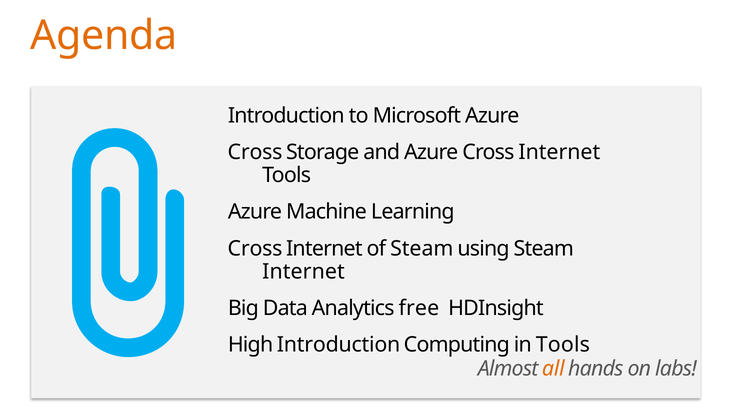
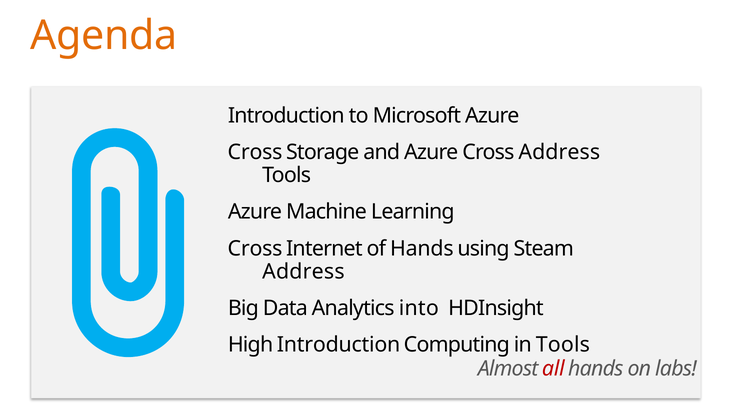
Azure Cross Internet: Internet -> Address (559, 152)
of Steam: Steam -> Hands (422, 248)
Internet: Internet -> Address (303, 271)
free: free -> into (419, 308)
all colour: orange -> red (553, 368)
